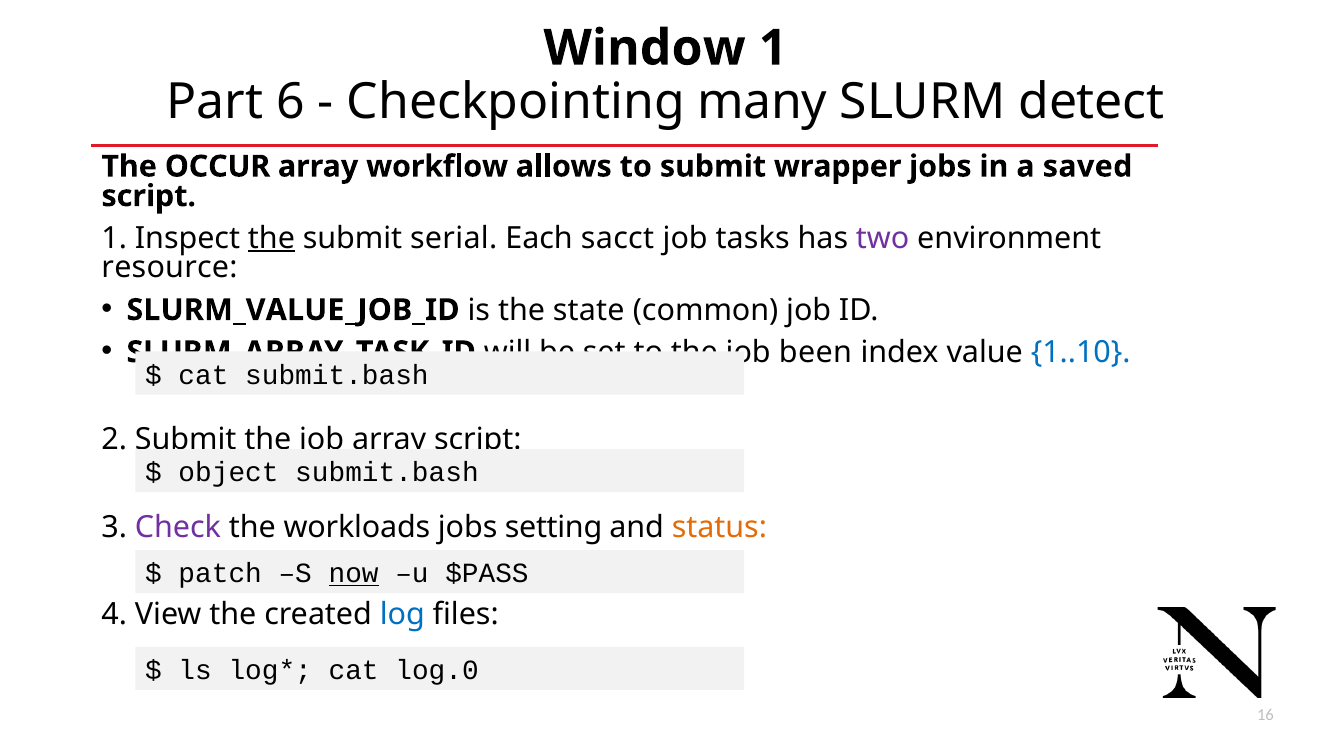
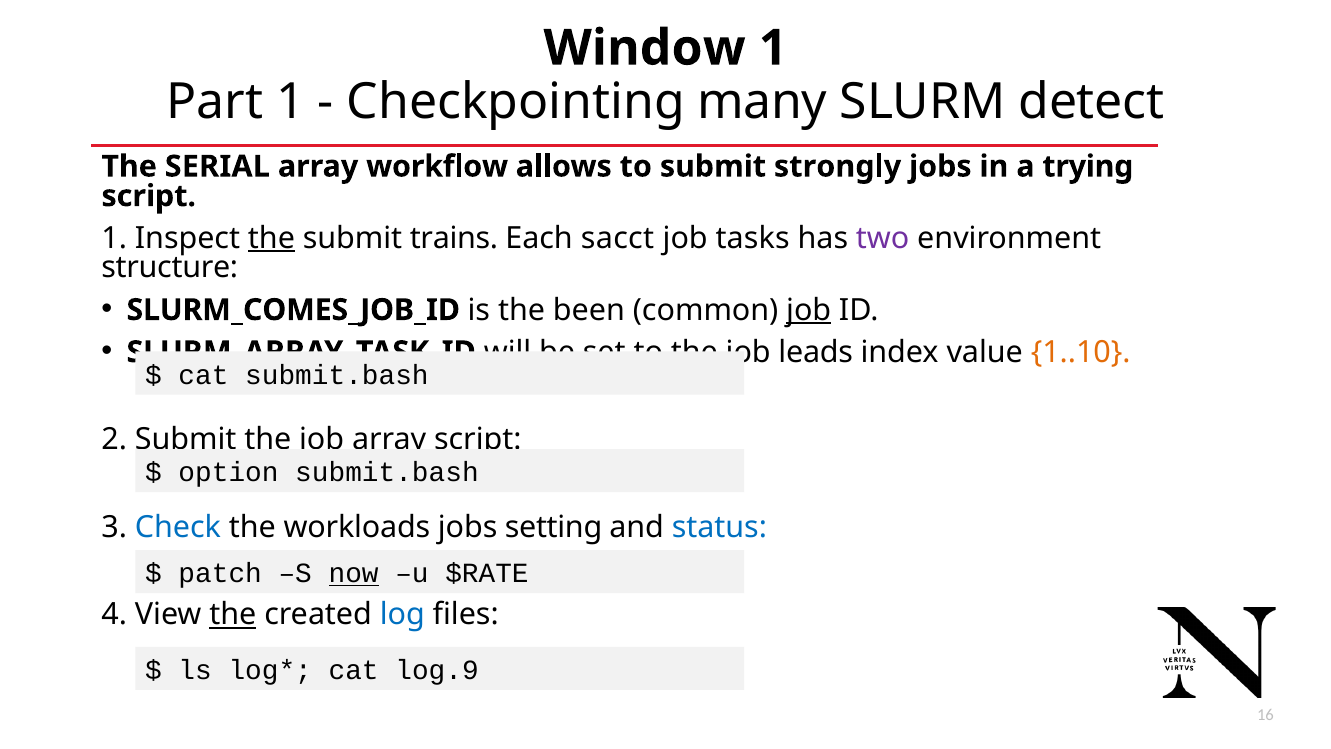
Part 6: 6 -> 1 (290, 102)
OCCUR: OCCUR -> SERIAL (217, 166)
wrapper: wrapper -> strongly (838, 166)
saved: saved -> trying (1088, 166)
serial: serial -> trains (454, 238)
resource: resource -> structure (170, 268)
SLURM_VALUE_JOB_ID: SLURM_VALUE_JOB_ID -> SLURM_COMES_JOB_ID (293, 310)
state: state -> been (589, 310)
job underline: none -> present (809, 310)
been: been -> leads (816, 352)
1..10 colour: blue -> orange (1081, 352)
object: object -> option (228, 472)
Check colour: purple -> blue (178, 527)
status colour: orange -> blue (719, 527)
$PASS: $PASS -> $RATE (487, 573)
the underline: none -> present (233, 614)
log.0: log.0 -> log.9 (437, 670)
